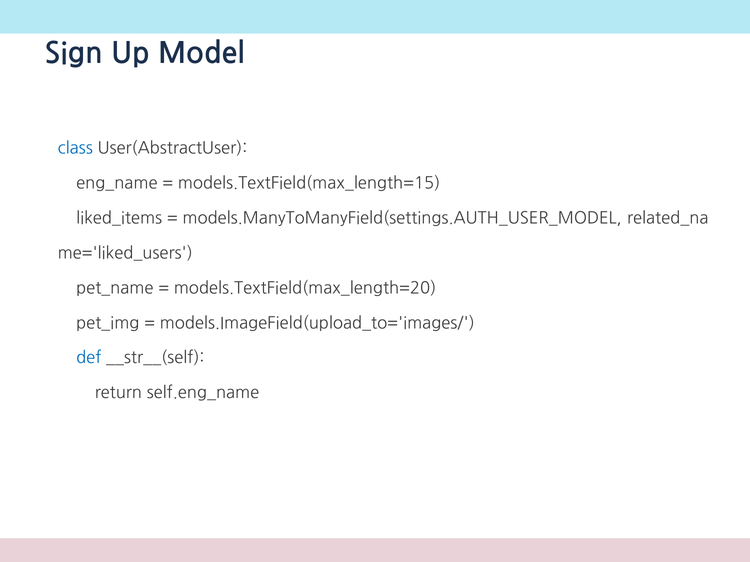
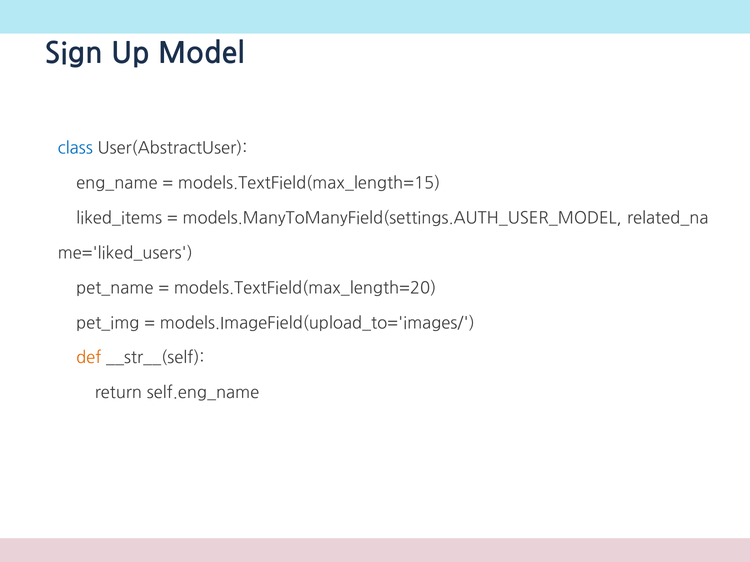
def colour: blue -> orange (89, 358)
